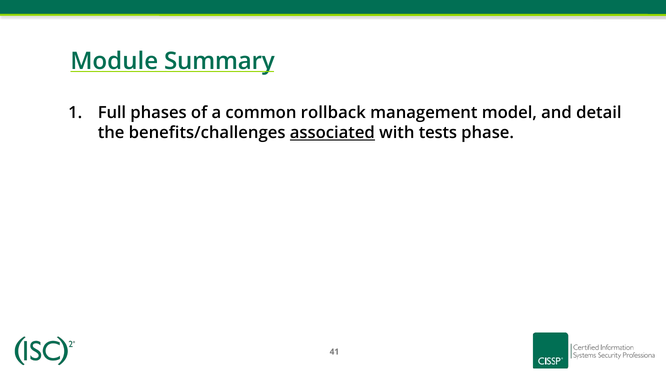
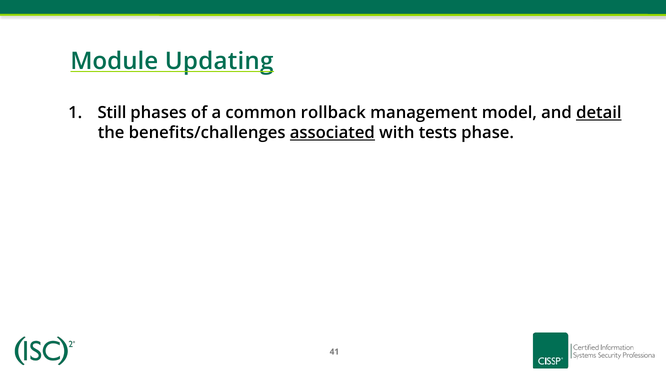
Summary: Summary -> Updating (219, 61)
Full: Full -> Still (112, 113)
detail underline: none -> present (599, 113)
